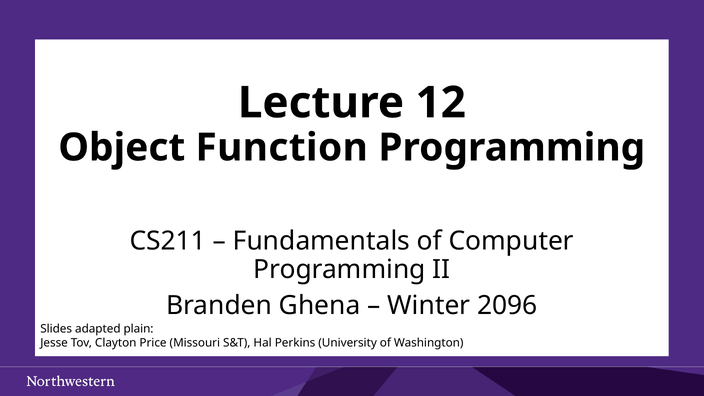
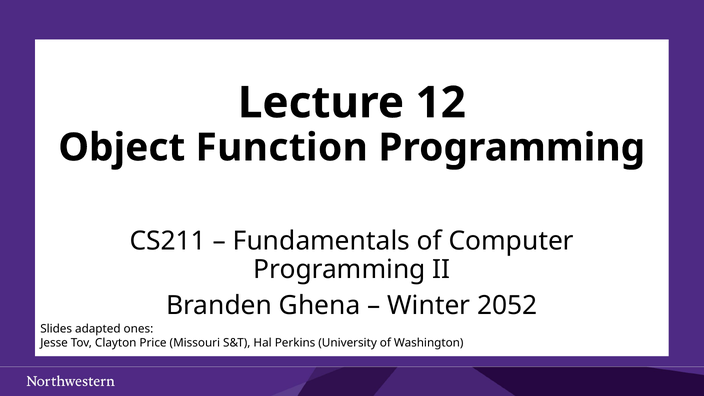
2096: 2096 -> 2052 (507, 306)
plain: plain -> ones (138, 329)
